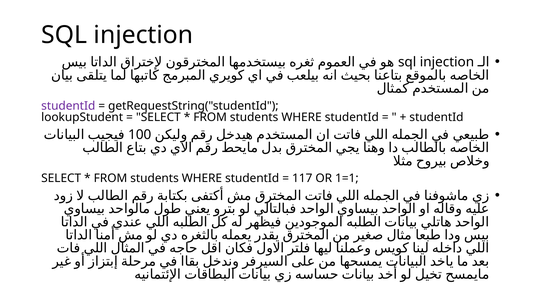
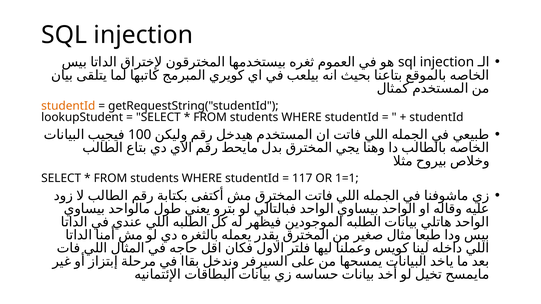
studentId colour: purple -> orange (68, 106)
